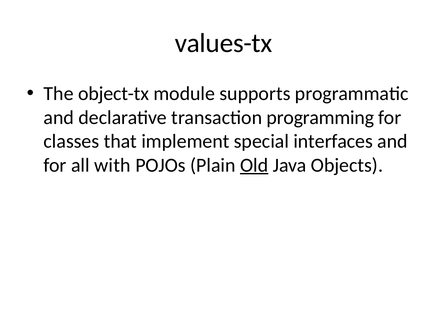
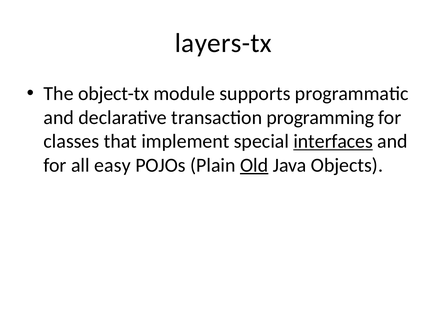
values-tx: values-tx -> layers-tx (223, 43)
interfaces underline: none -> present (333, 141)
with: with -> easy (112, 165)
